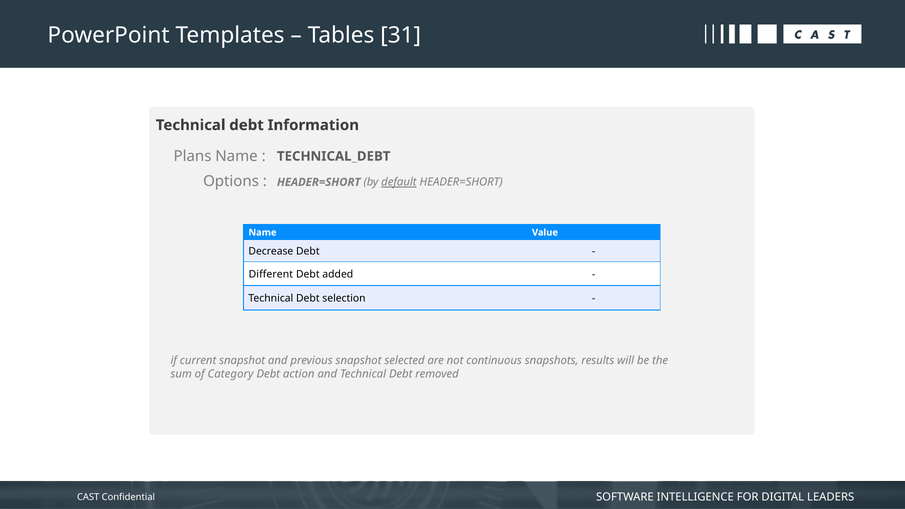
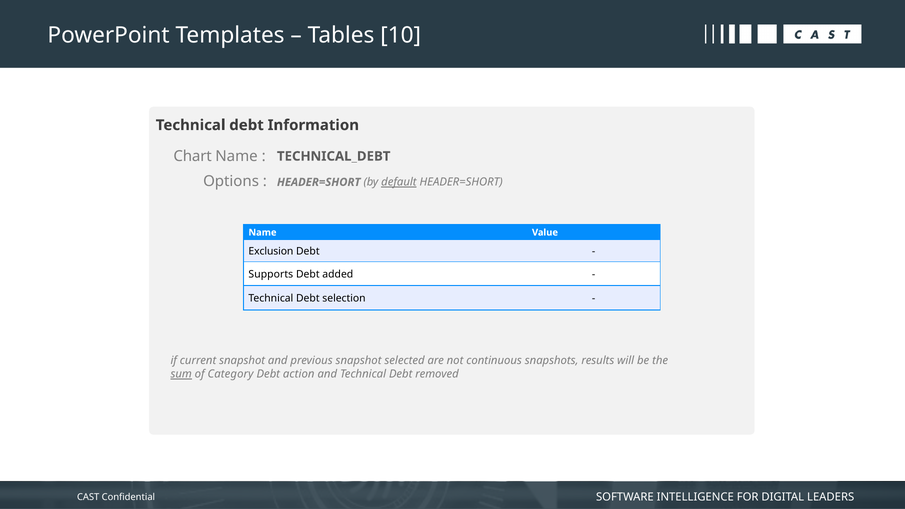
31: 31 -> 10 (401, 35)
Plans: Plans -> Chart (193, 157)
Decrease: Decrease -> Exclusion (271, 251)
Different: Different -> Supports (271, 274)
sum underline: none -> present (181, 374)
